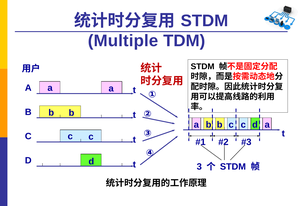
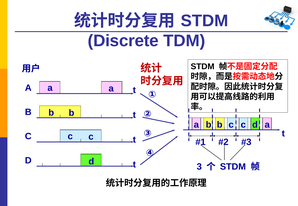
Multiple: Multiple -> Discrete (123, 41)
